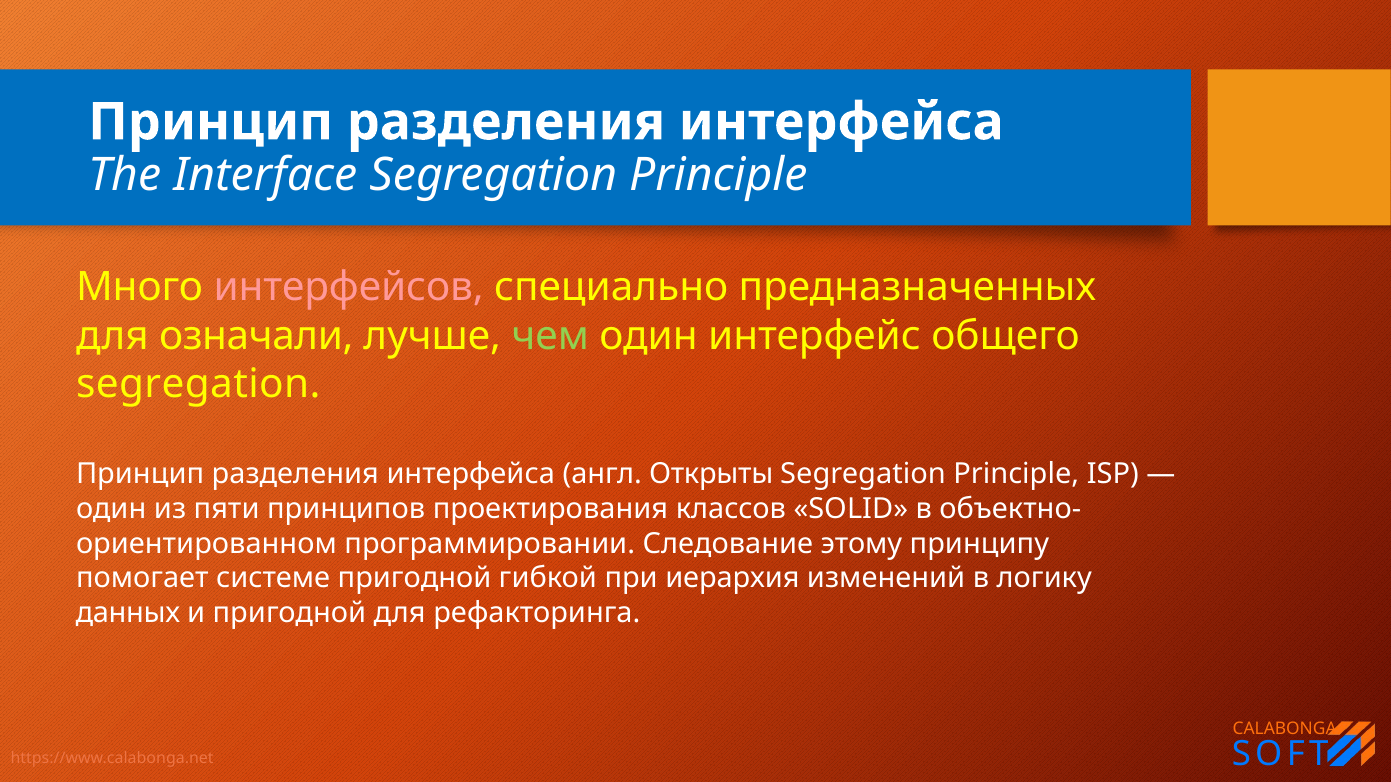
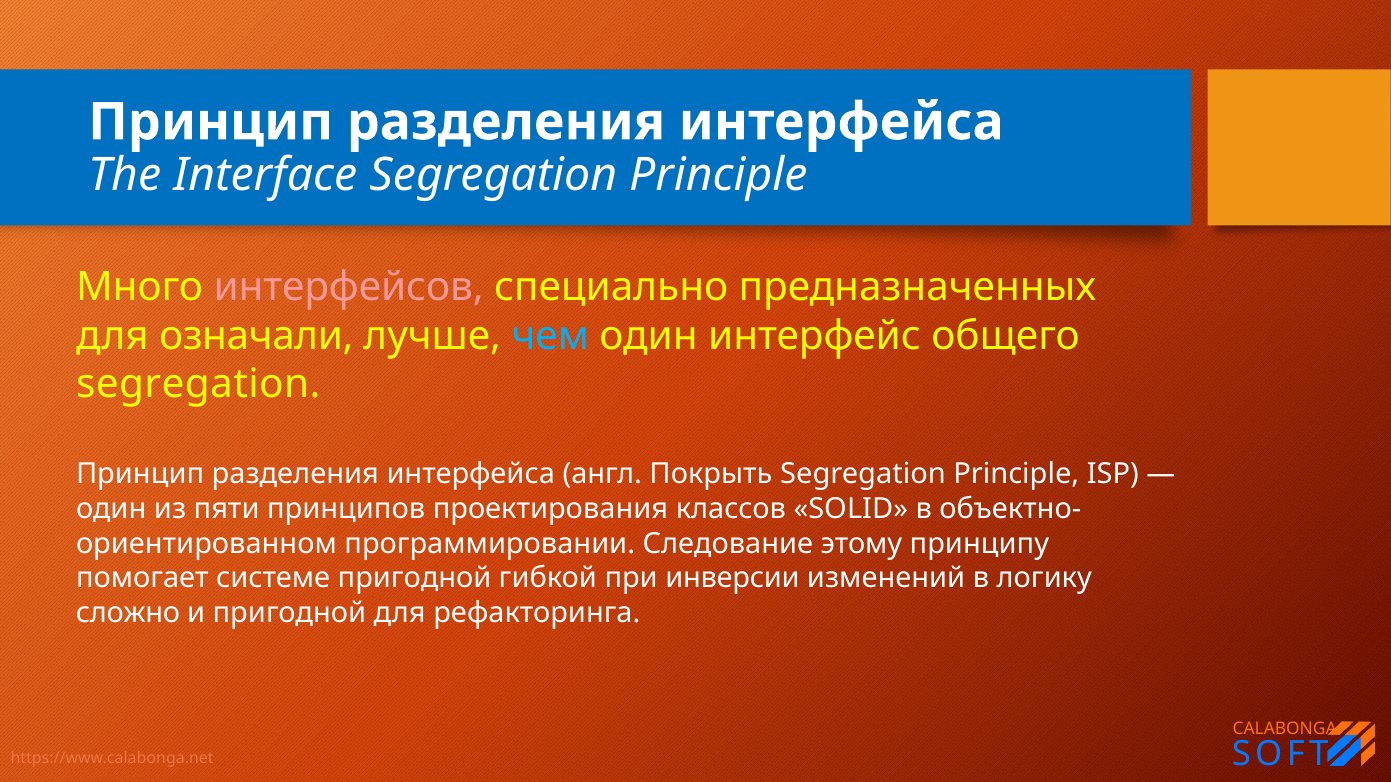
чем colour: light green -> light blue (550, 336)
Открыты: Открыты -> Покрыть (711, 474)
иерархия: иерархия -> инверсии (732, 579)
данных: данных -> сложно (128, 613)
